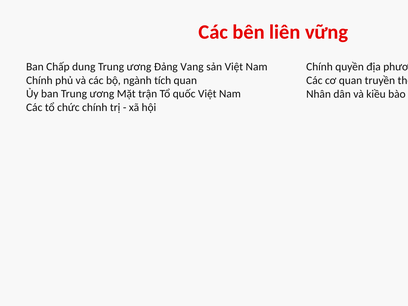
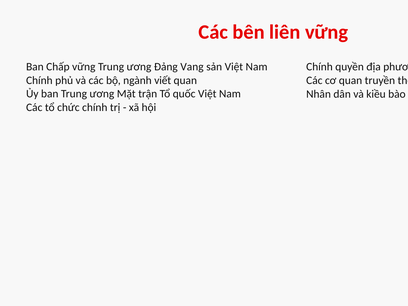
Chấp dung: dung -> vững (84, 67)
tích: tích -> viết (163, 80)
